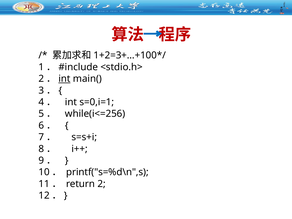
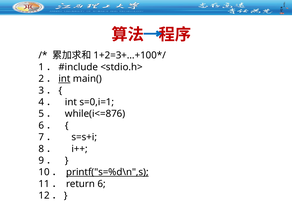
while(i<=256: while(i<=256 -> while(i<=876 (95, 114)
printf("s=%d\n",s underline: none -> present (107, 172)
return 2: 2 -> 6 (102, 184)
